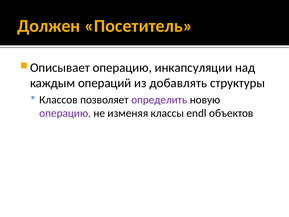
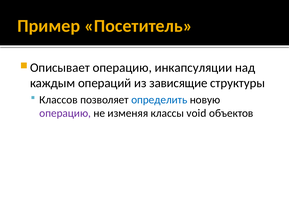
Должен: Должен -> Пример (49, 26)
добавлять: добавлять -> зависящие (178, 83)
определить colour: purple -> blue (159, 100)
endl: endl -> void (196, 113)
